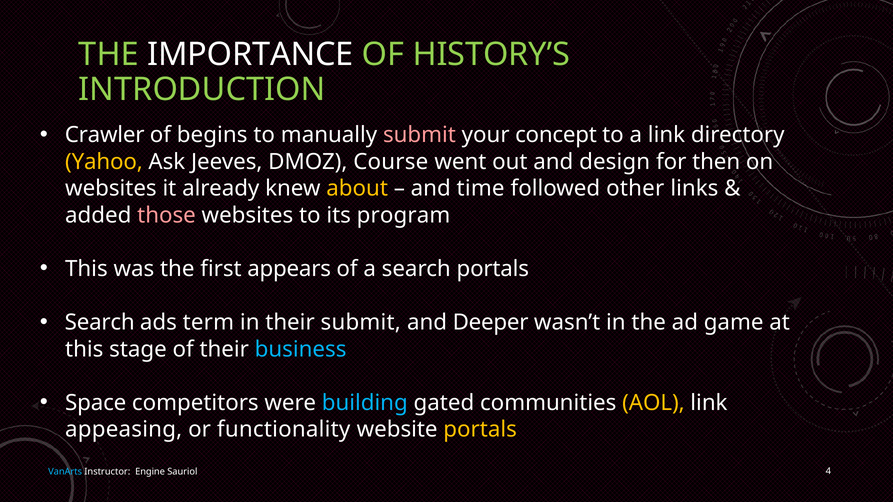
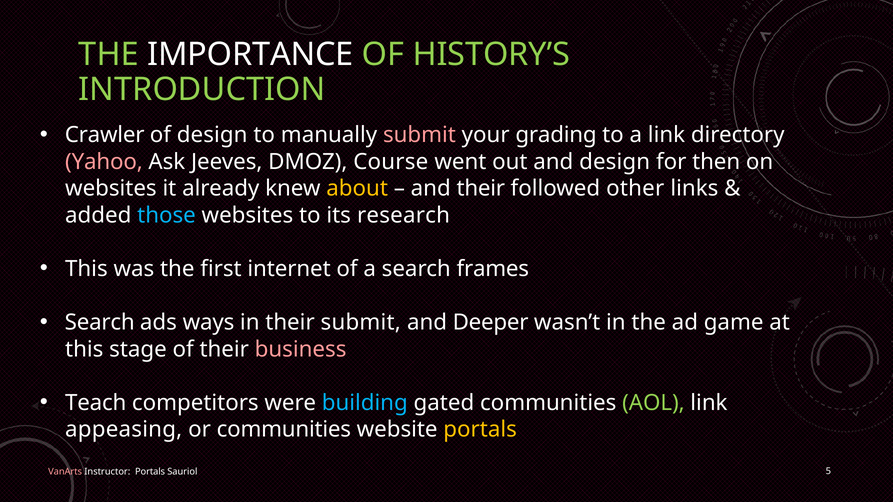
of begins: begins -> design (212, 135)
concept: concept -> grading (556, 135)
Yahoo colour: yellow -> pink (104, 162)
and time: time -> their (481, 189)
those colour: pink -> light blue (167, 215)
program: program -> research (403, 215)
appears: appears -> internet (289, 269)
search portals: portals -> frames (493, 269)
term: term -> ways (209, 323)
business colour: light blue -> pink (301, 349)
Space: Space -> Teach (96, 403)
AOL colour: yellow -> light green (653, 403)
or functionality: functionality -> communities (284, 430)
VanArts colour: light blue -> pink (65, 472)
Instructor Engine: Engine -> Portals (150, 472)
4: 4 -> 5 (828, 471)
